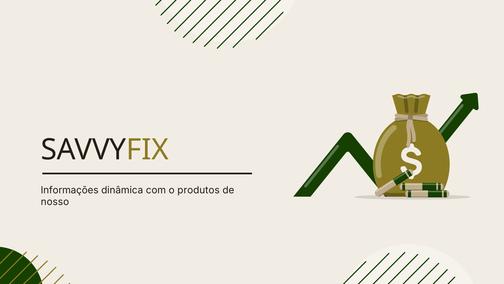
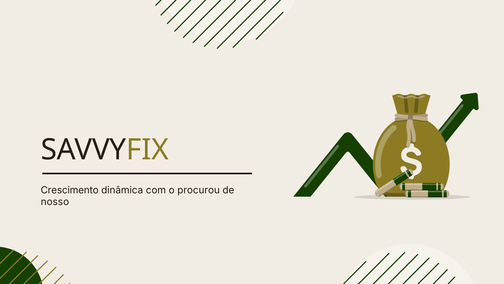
Informações: Informações -> Crescimento (70, 190)
produtos: produtos -> procurou (199, 190)
